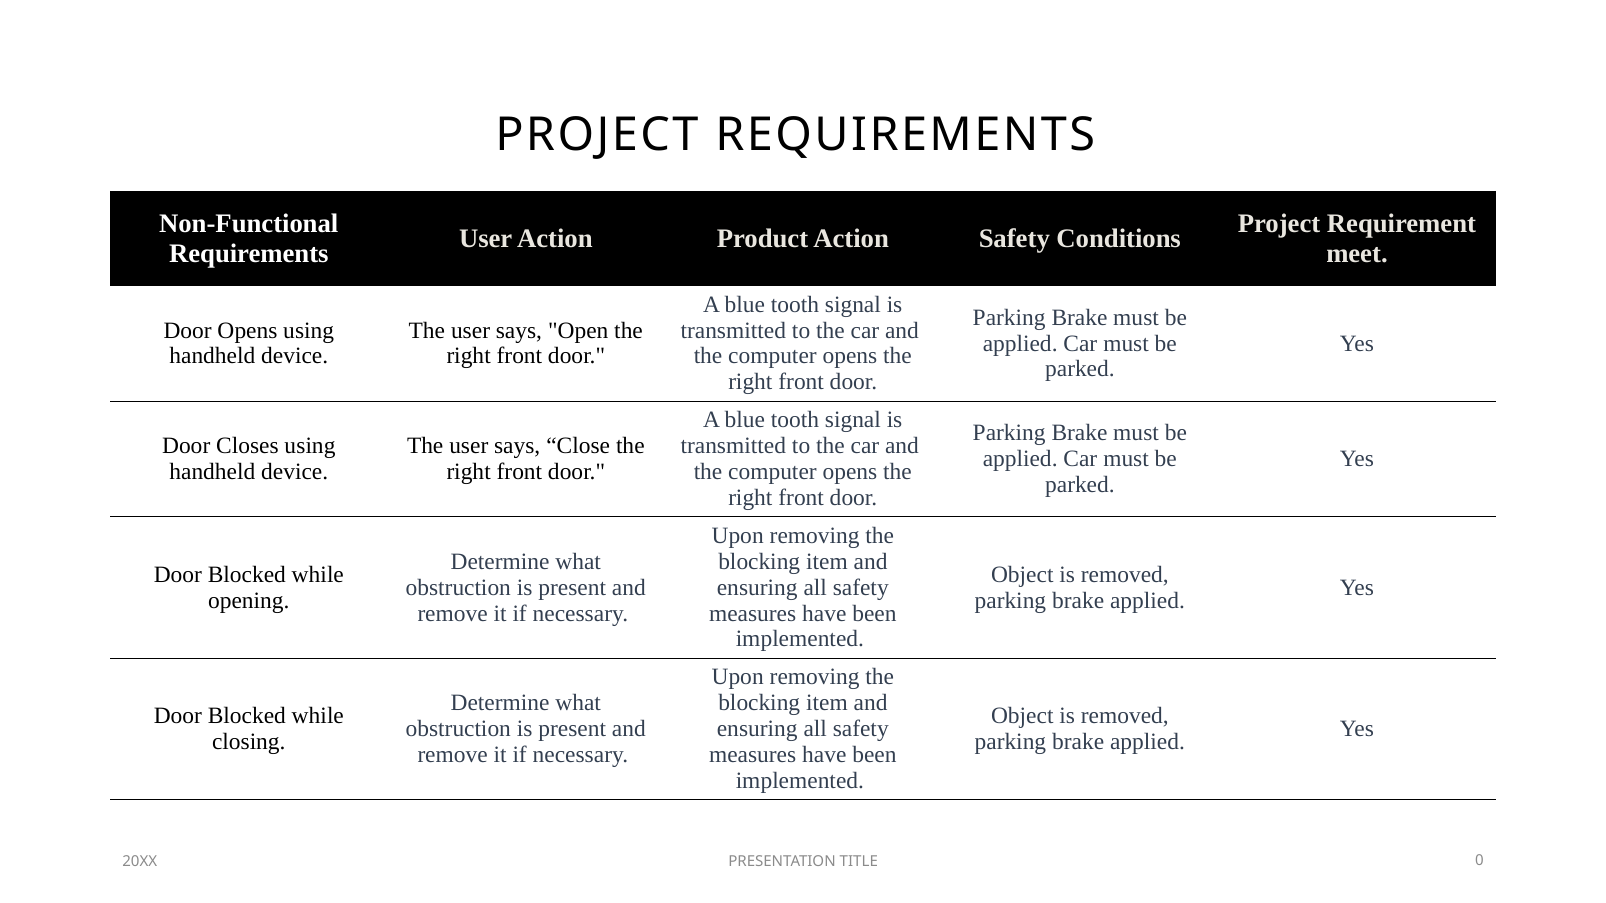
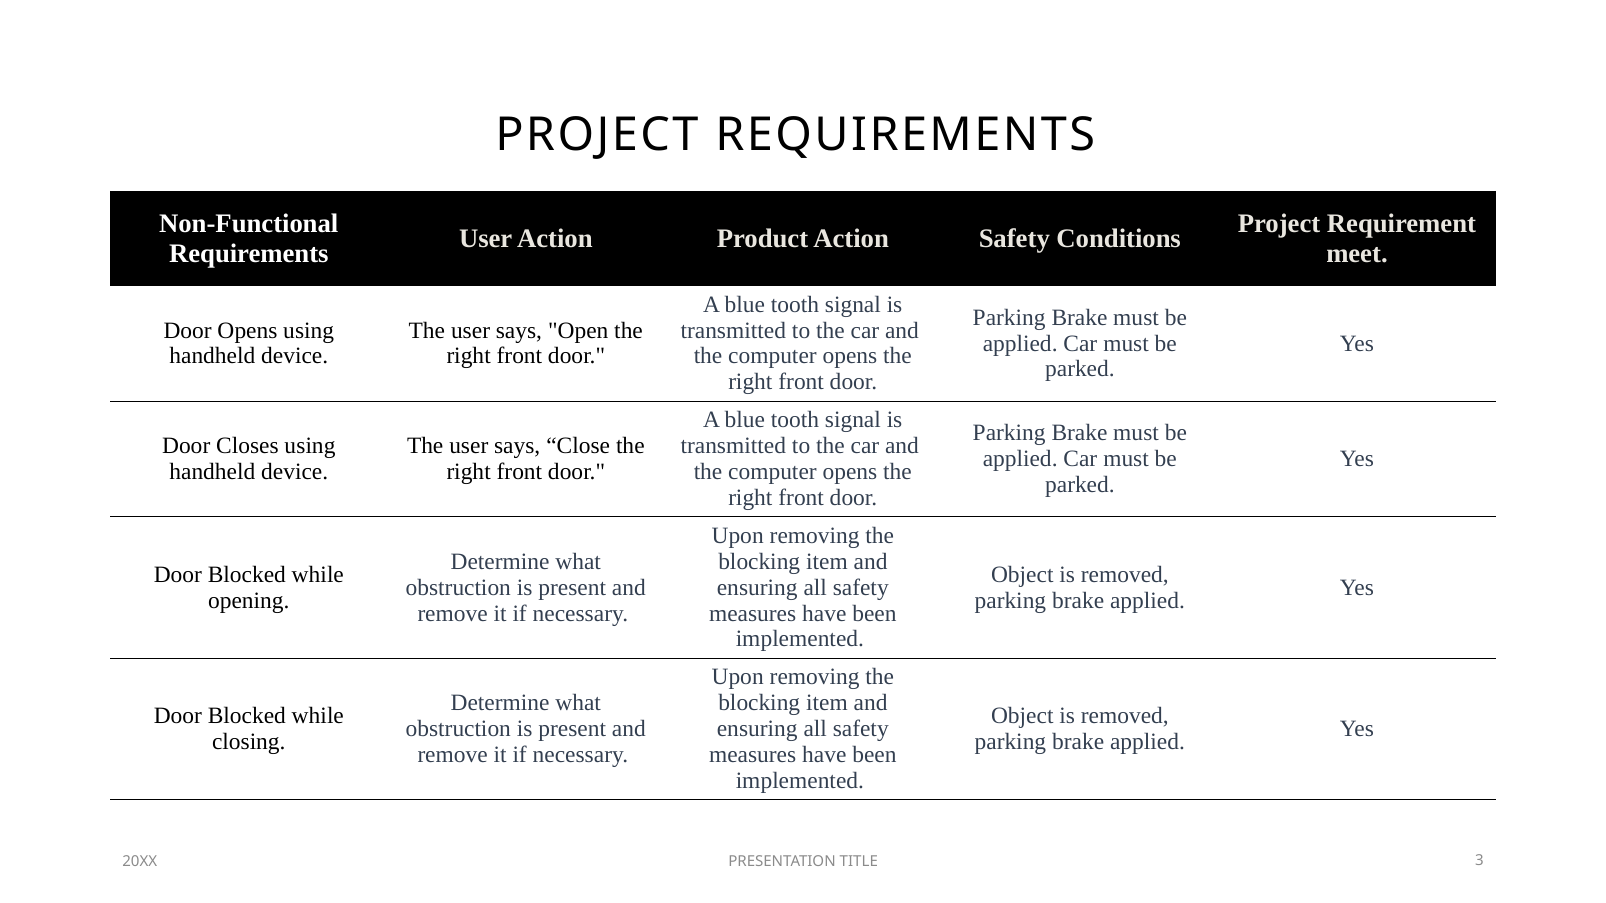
0: 0 -> 3 (1479, 861)
